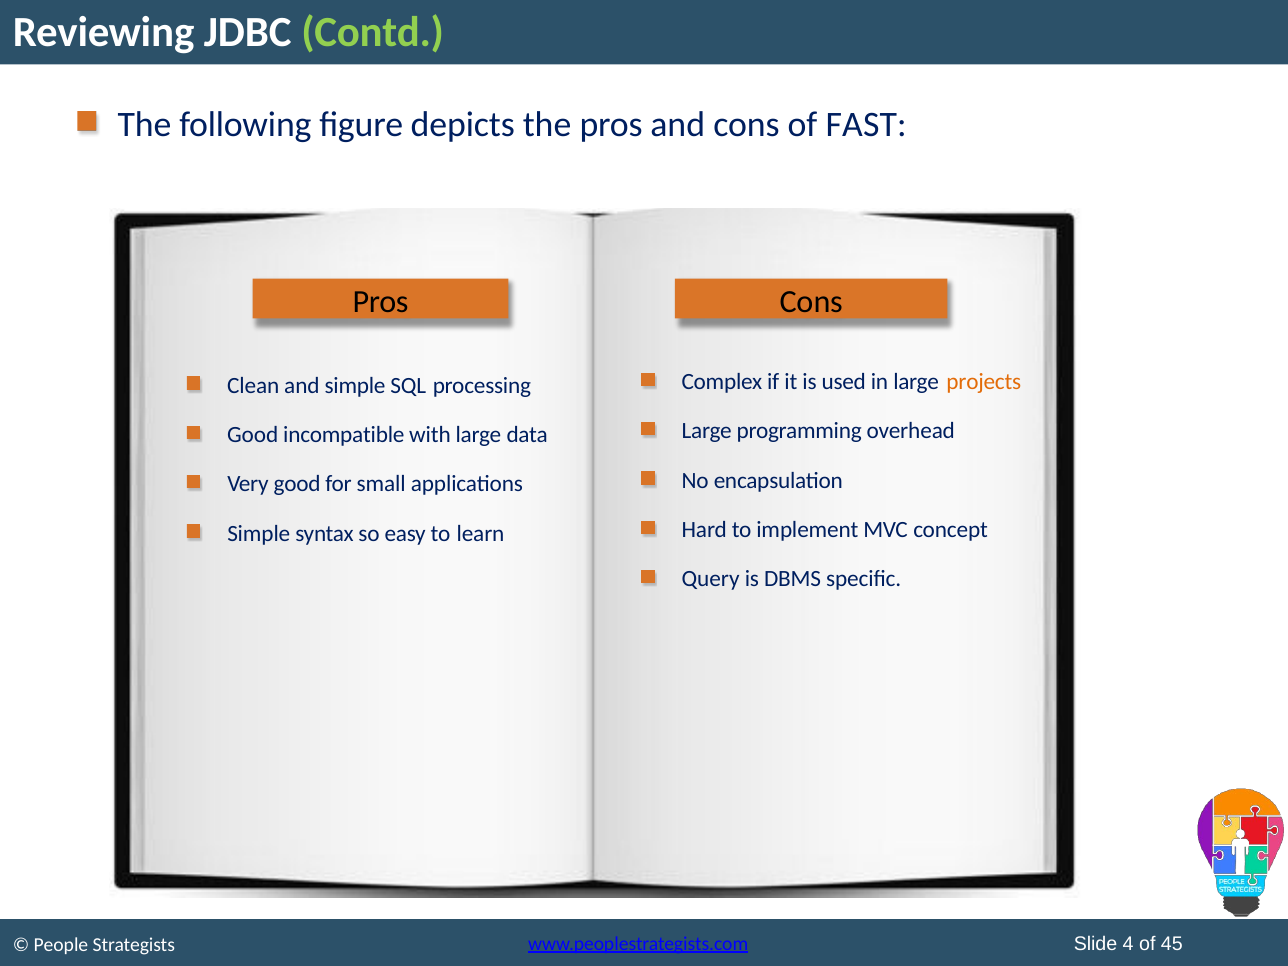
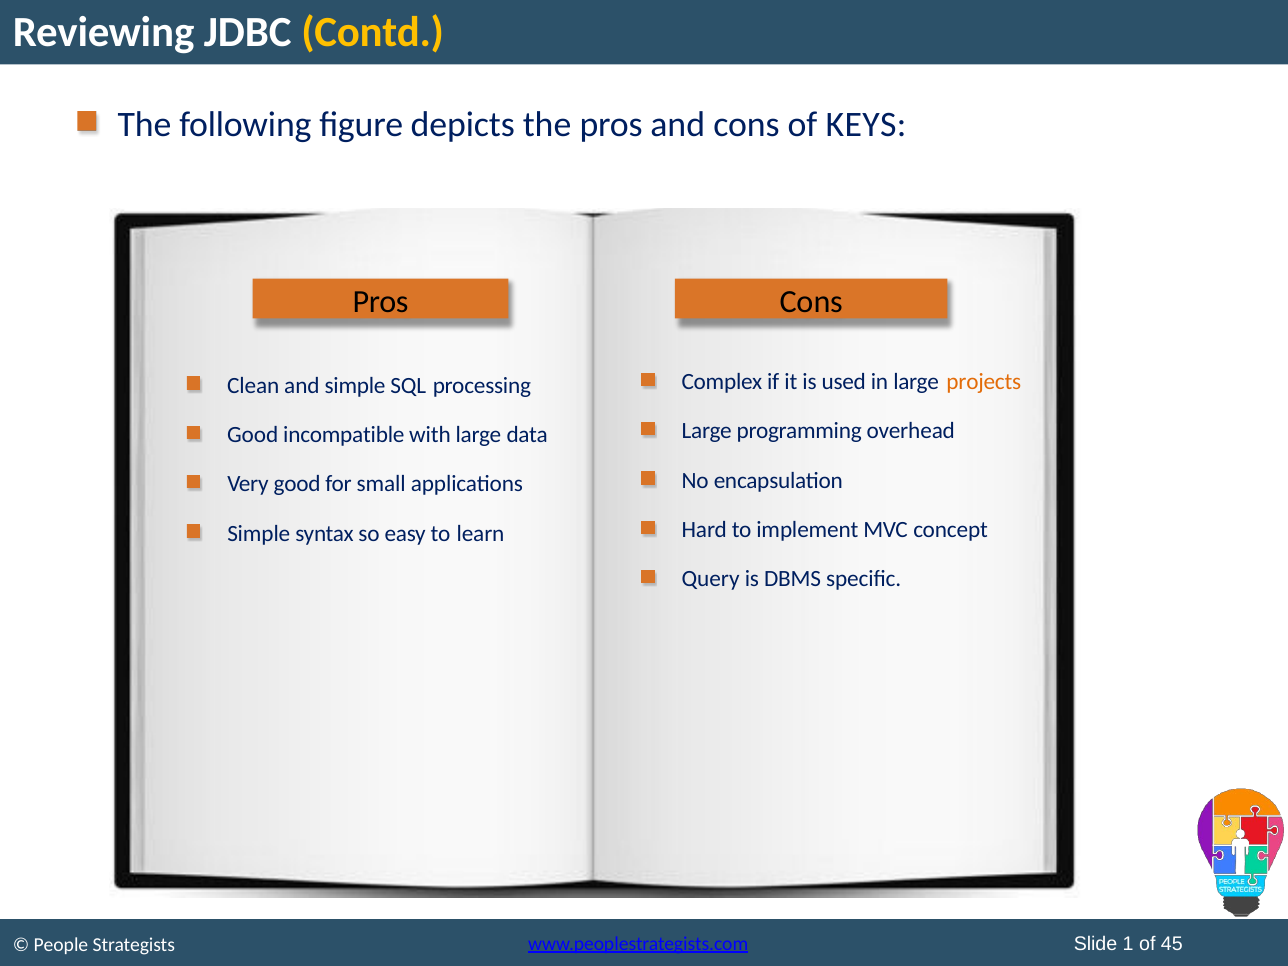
Contd colour: light green -> yellow (373, 32)
FAST: FAST -> KEYS (866, 125)
4: 4 -> 1 (1128, 944)
